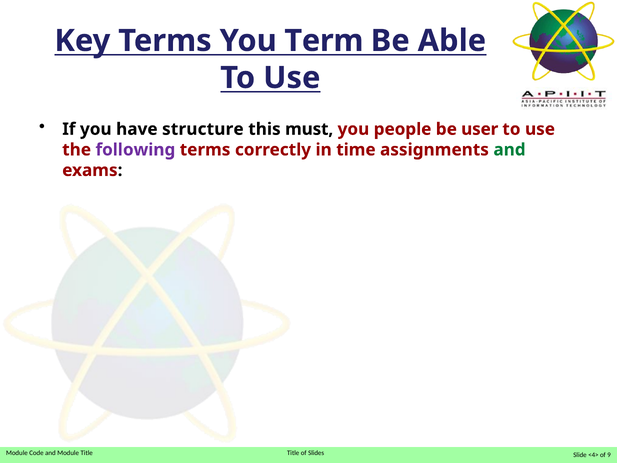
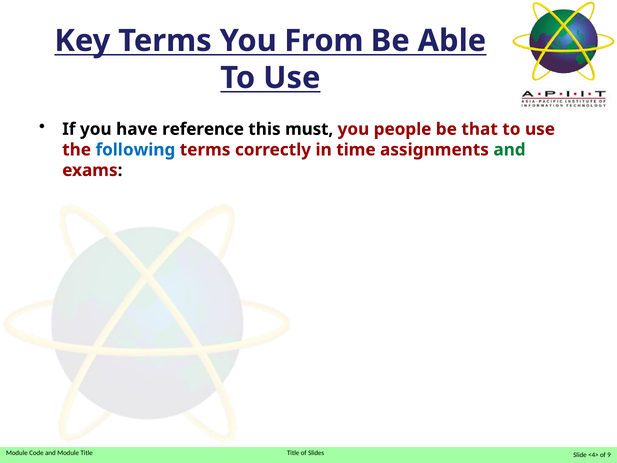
Term: Term -> From (324, 41)
structure: structure -> reference (203, 129)
user: user -> that (480, 129)
following colour: purple -> blue (135, 150)
